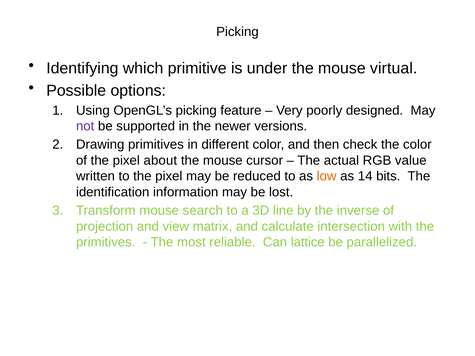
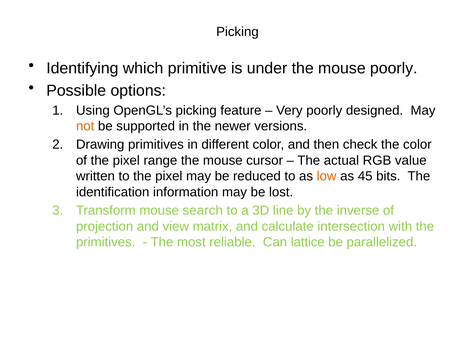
mouse virtual: virtual -> poorly (394, 68)
not colour: purple -> orange (85, 126)
about: about -> range (160, 161)
14: 14 -> 45 (365, 176)
